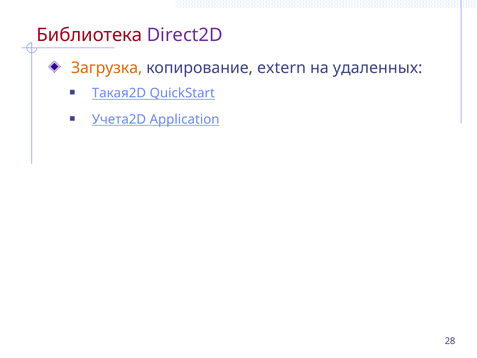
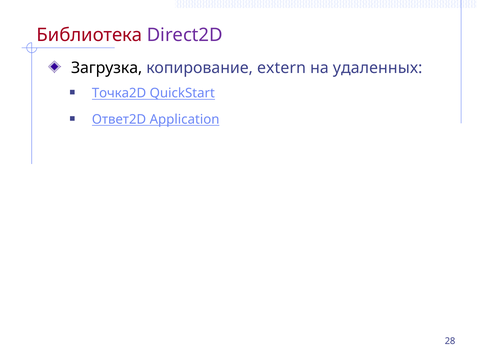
Загрузка colour: orange -> black (107, 68)
Такая2D: Такая2D -> Точка2D (119, 93)
Учета2D: Учета2D -> Ответ2D (119, 119)
